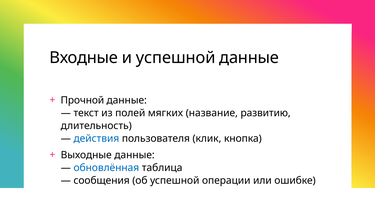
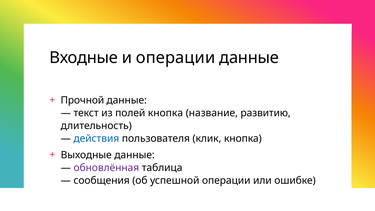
и успешной: успешной -> операции (176, 58)
полей мягких: мягких -> кнопка (165, 113)
обновлённая colour: blue -> purple (106, 168)
